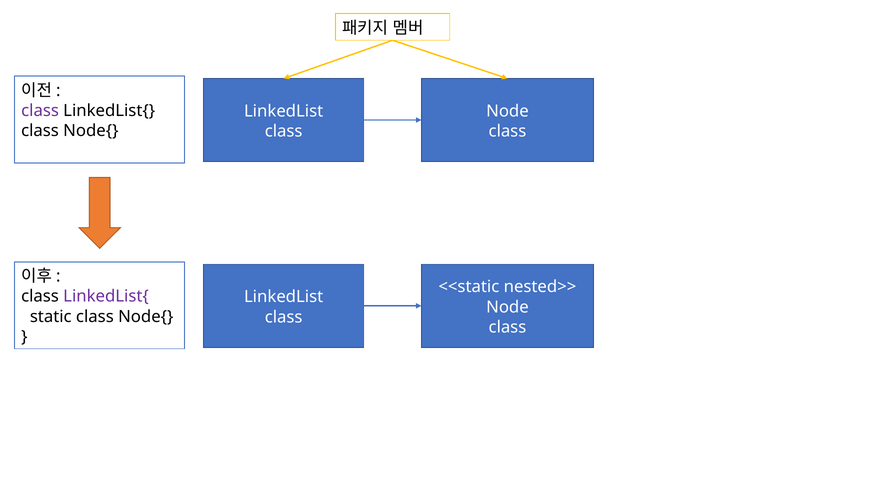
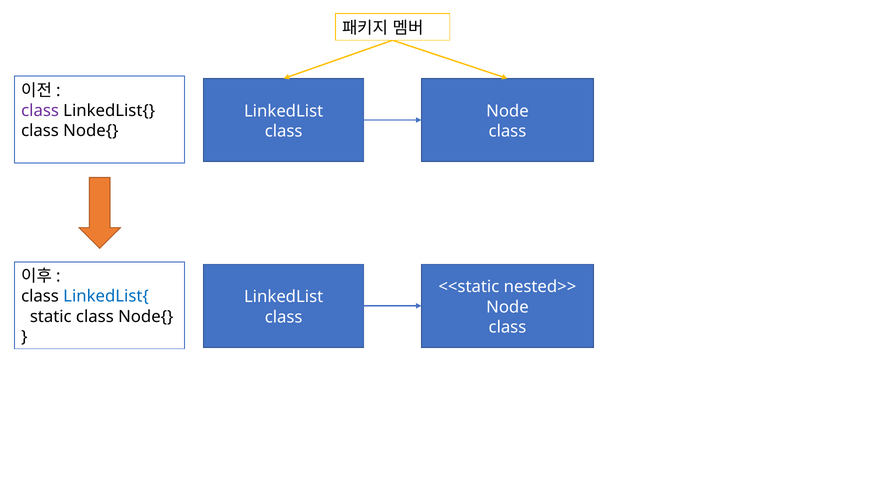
LinkedList{ colour: purple -> blue (106, 297)
